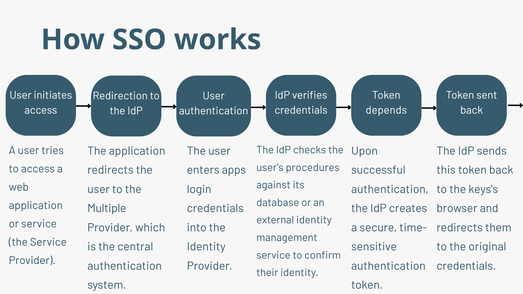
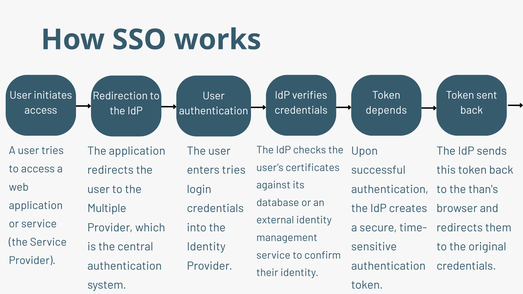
procedures: procedures -> certificates (313, 168)
enters apps: apps -> tries (234, 170)
keys's: keys's -> than's (483, 189)
